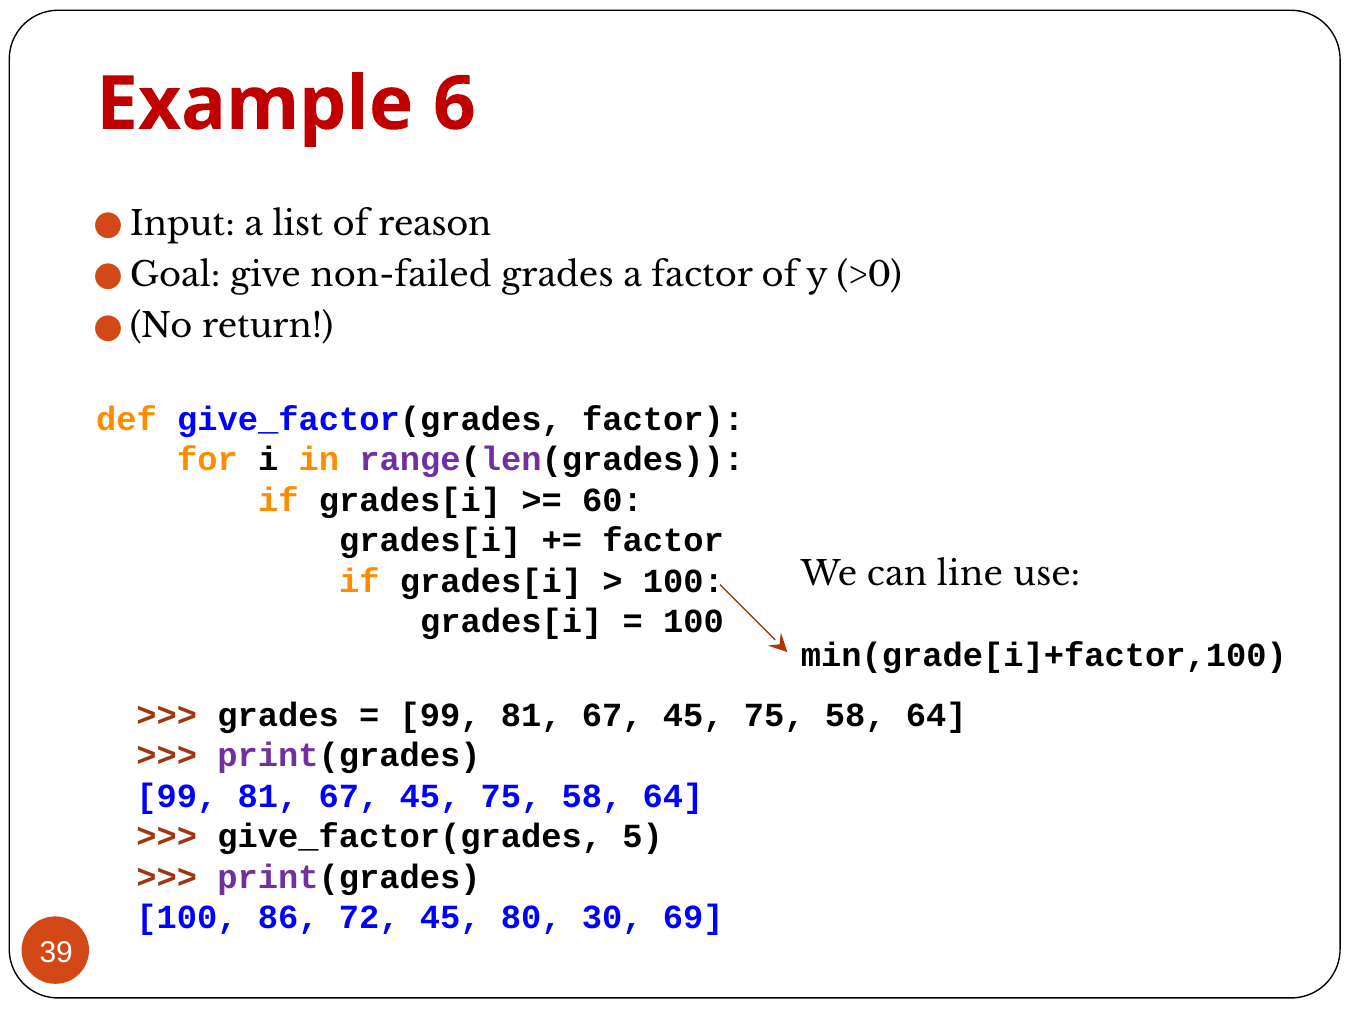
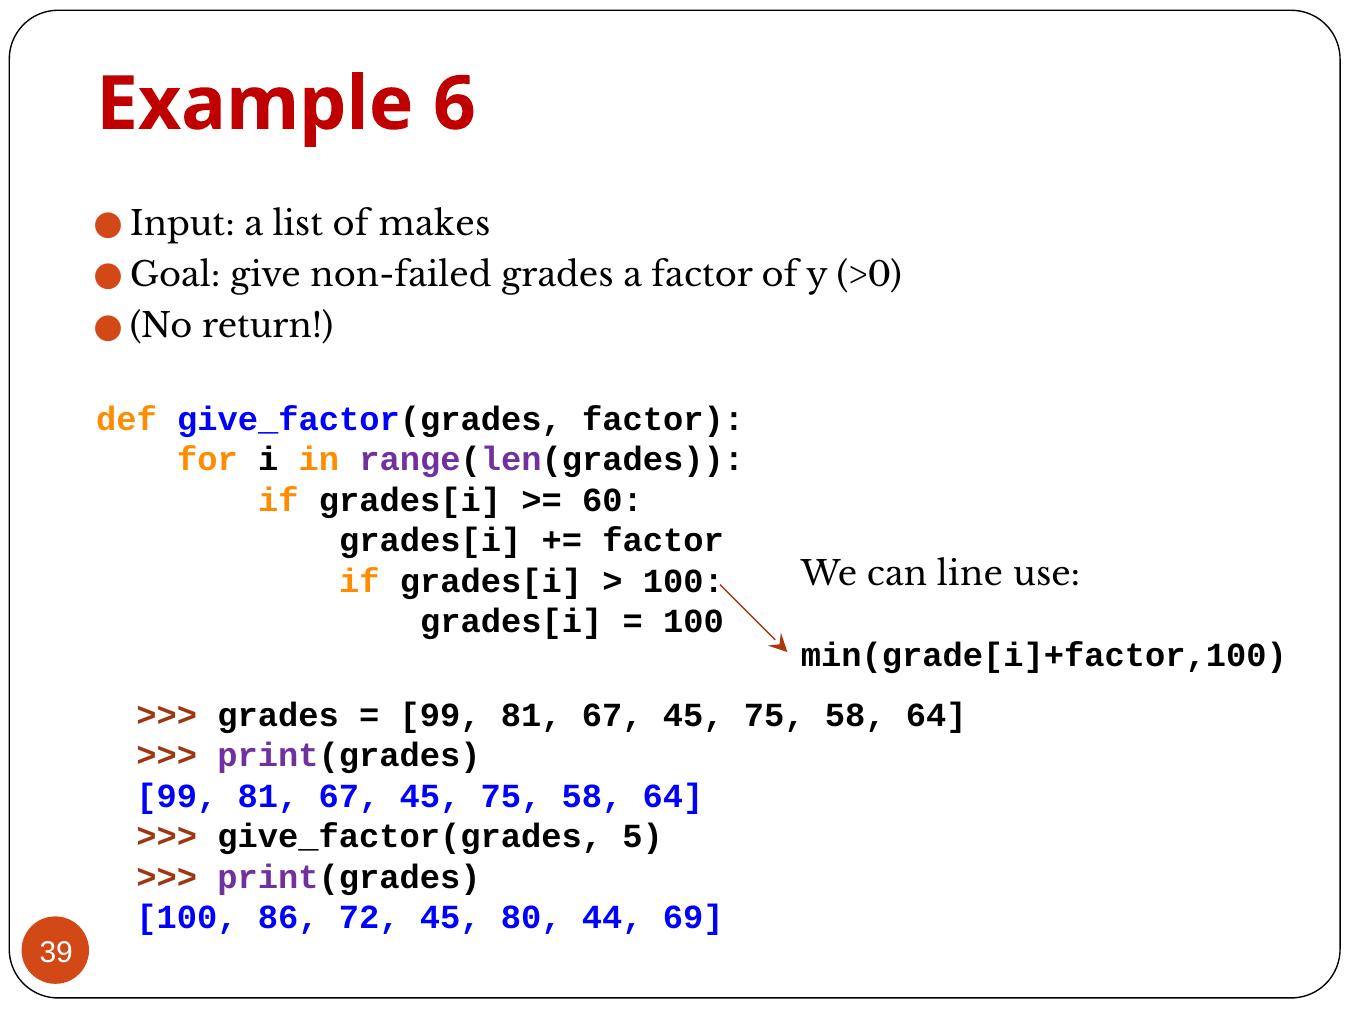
reason: reason -> makes (435, 224)
30: 30 -> 44 (612, 918)
